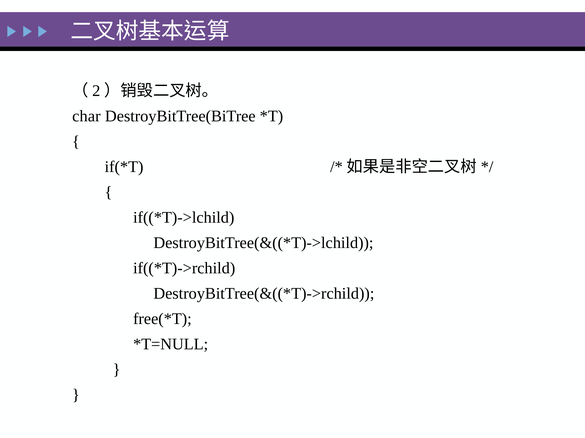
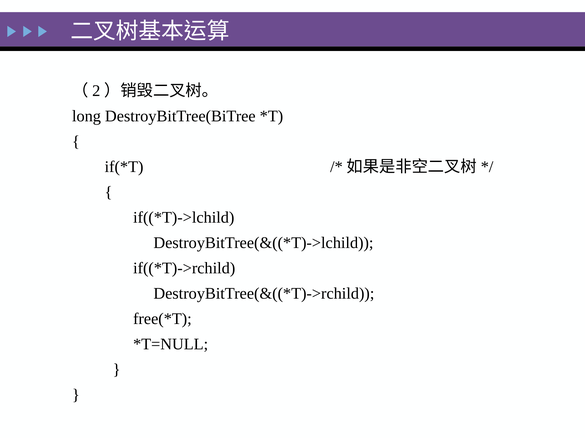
char: char -> long (87, 116)
